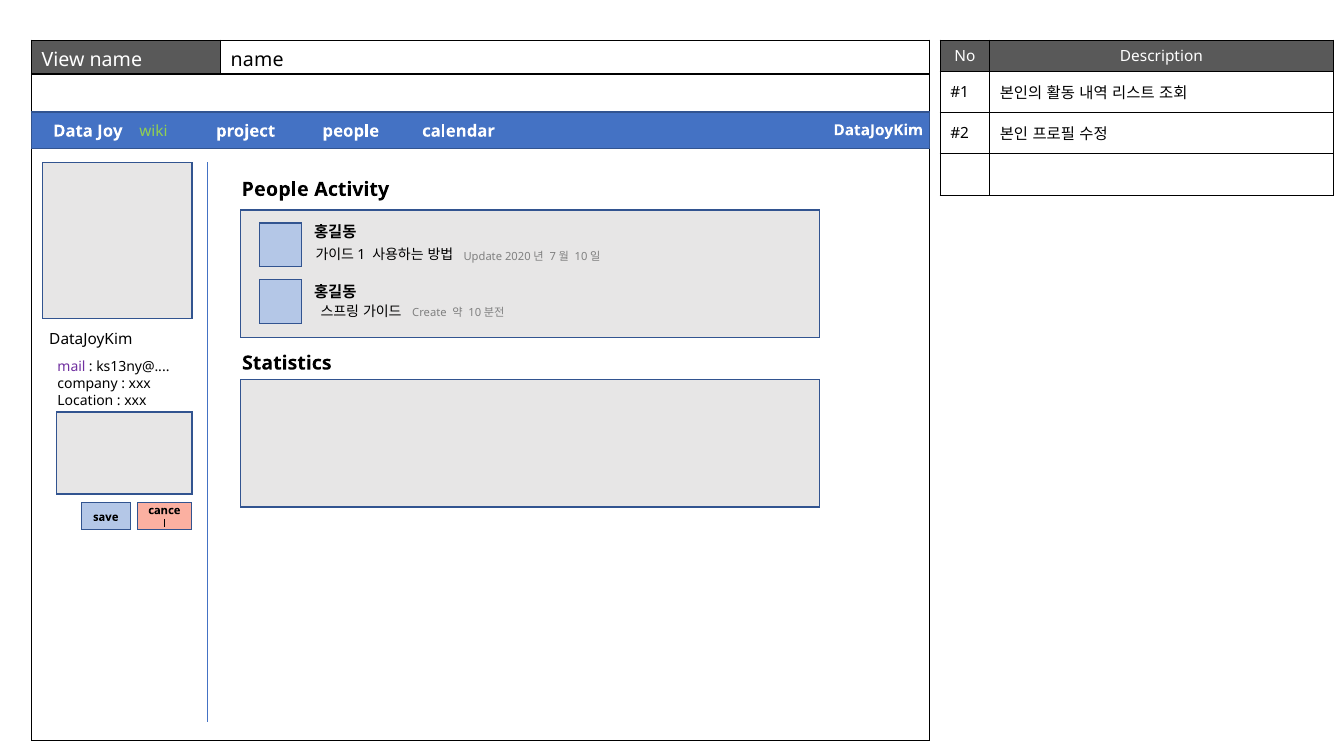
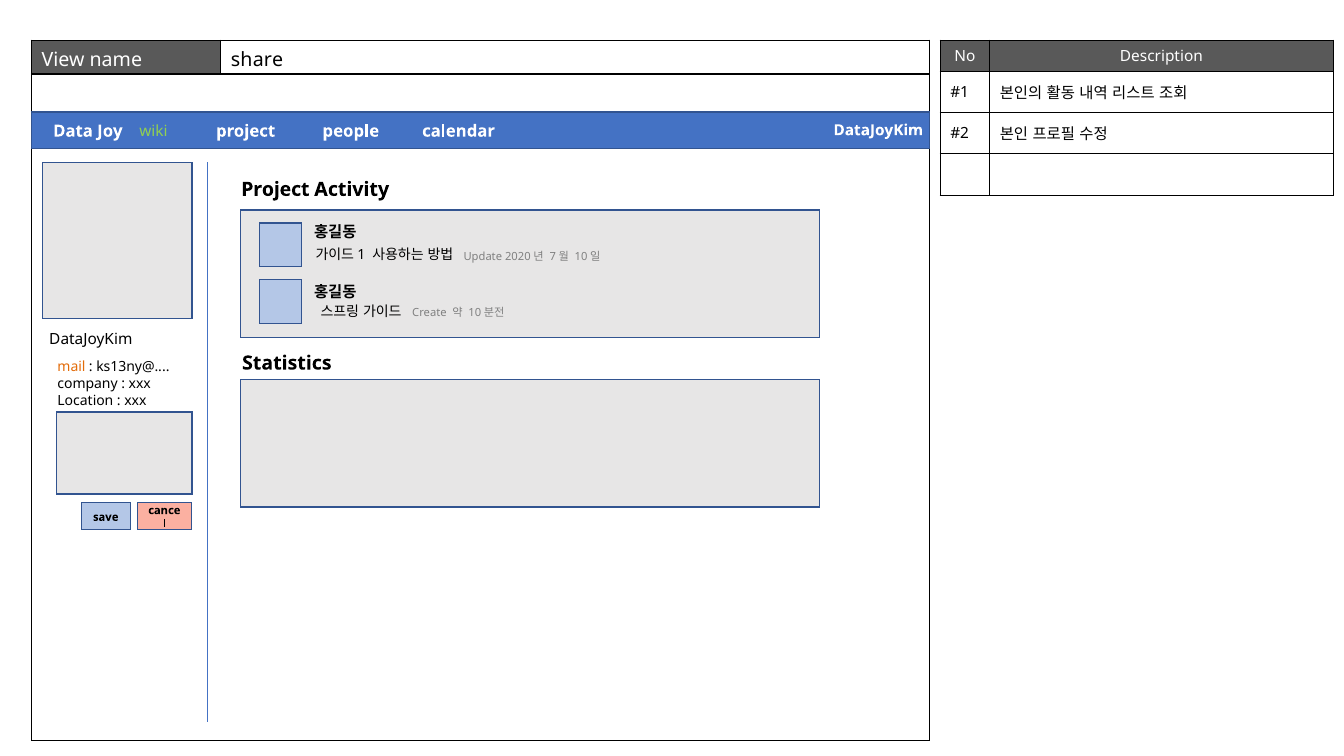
name name: name -> share (257, 60)
People: People -> Project (275, 189)
mail colour: purple -> orange (71, 367)
